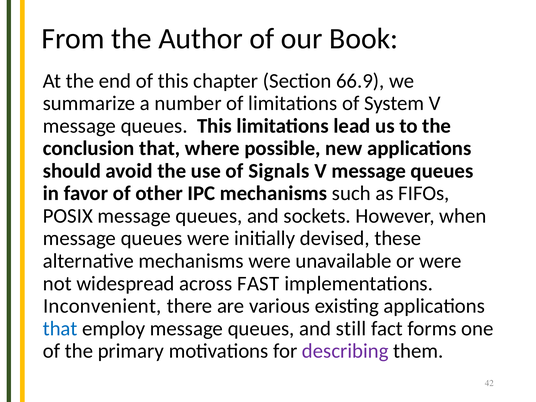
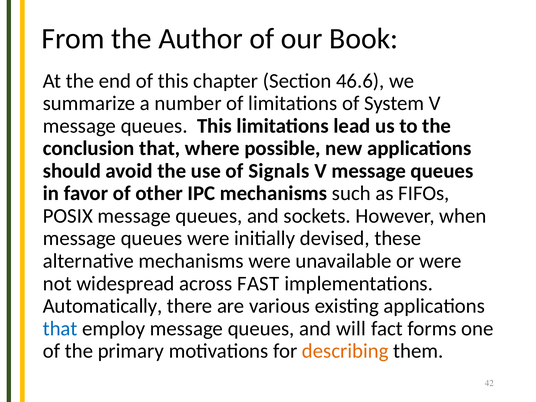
66.9: 66.9 -> 46.6 (360, 81)
Inconvenient: Inconvenient -> Automatically (103, 306)
still: still -> will (351, 328)
describing colour: purple -> orange (345, 351)
